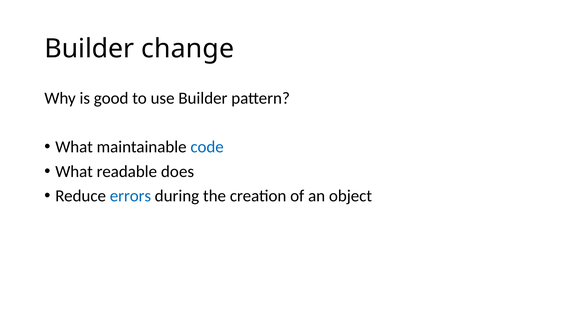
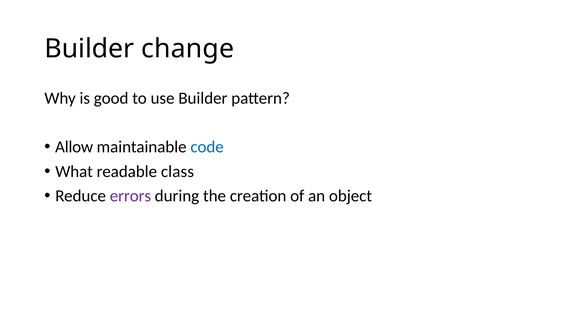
What: What -> Allow (74, 147)
does: does -> class (177, 172)
errors colour: blue -> purple (130, 196)
